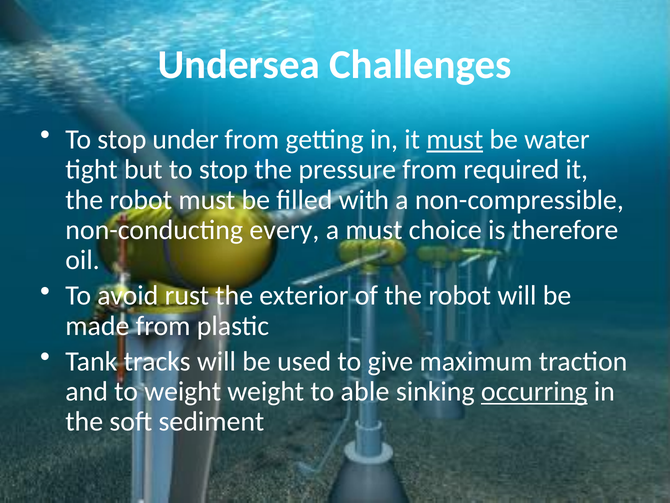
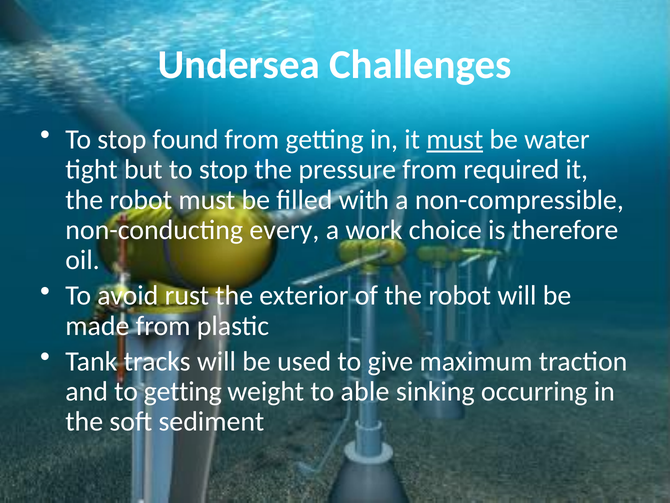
under: under -> found (186, 139)
a must: must -> work (374, 230)
to weight: weight -> getting (183, 391)
occurring underline: present -> none (534, 391)
